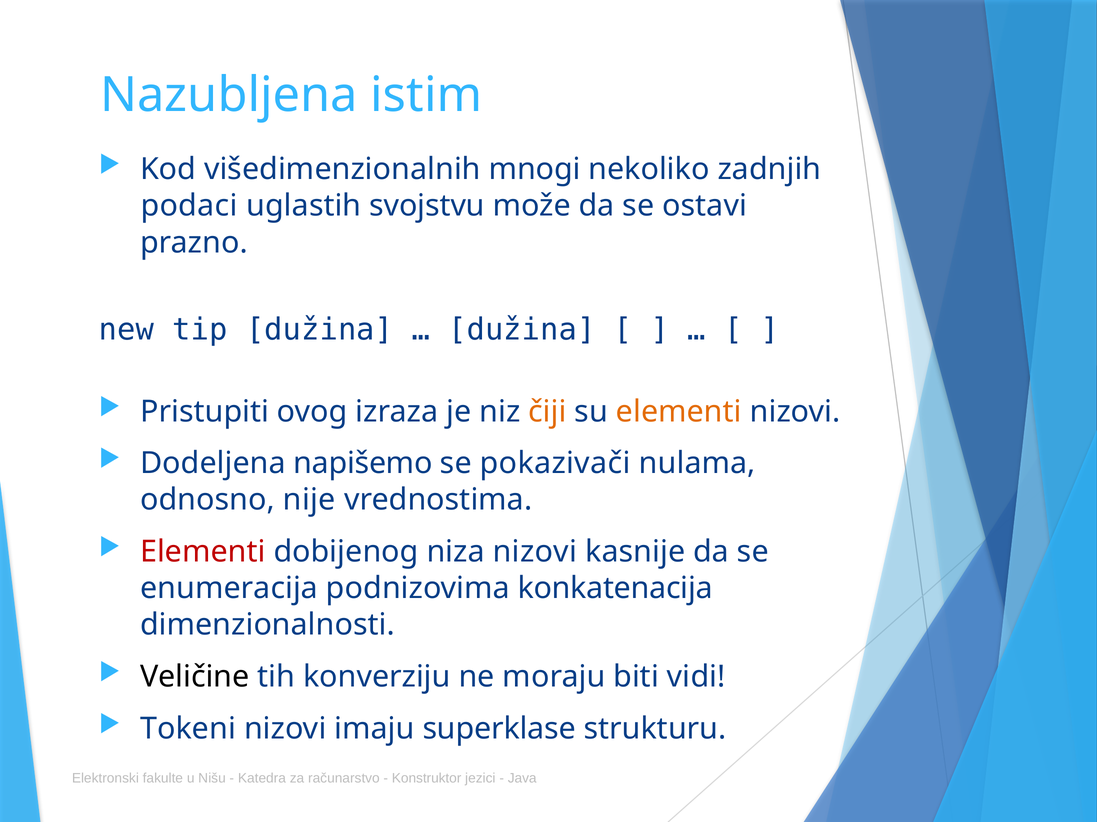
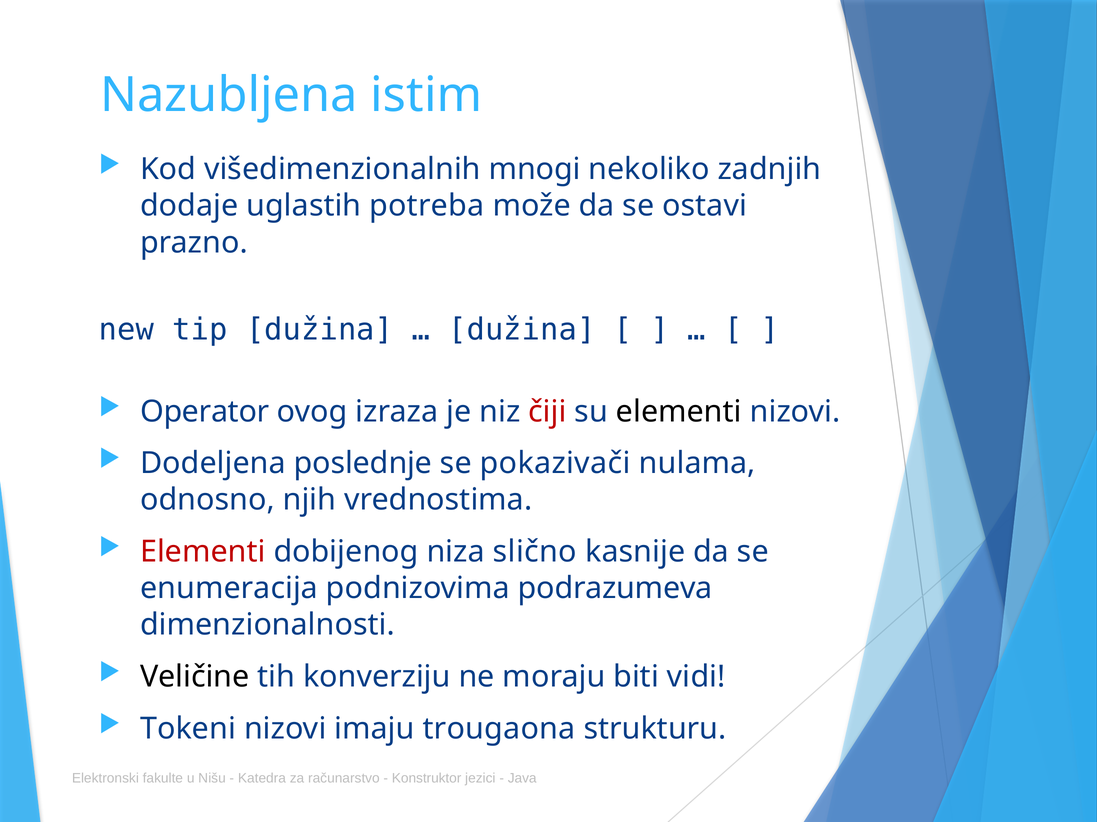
podaci: podaci -> dodaje (189, 206)
svojstvu: svojstvu -> potreba (427, 206)
Pristupiti: Pristupiti -> Operator (205, 412)
čiji colour: orange -> red (547, 412)
elementi colour: orange -> black (679, 412)
napišemo: napišemo -> poslednje (363, 464)
nije: nije -> njih (309, 500)
niza nizovi: nizovi -> slično (535, 552)
konkatenacija: konkatenacija -> podrazumeva (615, 589)
superklase: superklase -> trougaona (499, 729)
